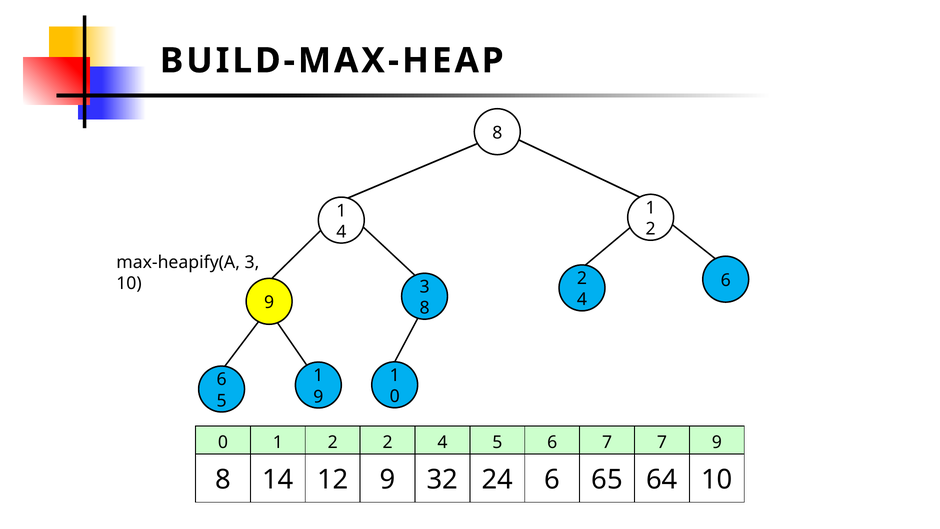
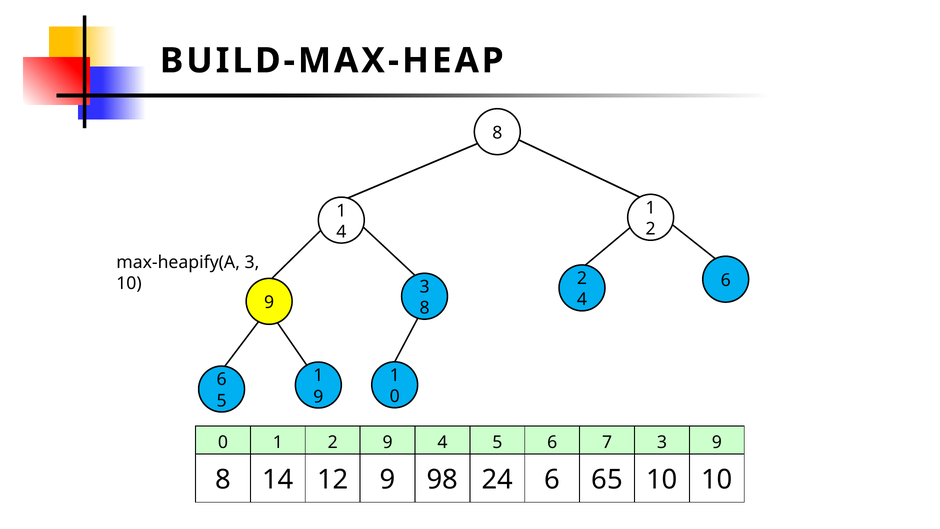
0 1 2 2: 2 -> 9 (388, 442)
7 7: 7 -> 3 (662, 442)
32: 32 -> 98 (442, 480)
65 64: 64 -> 10 (662, 480)
